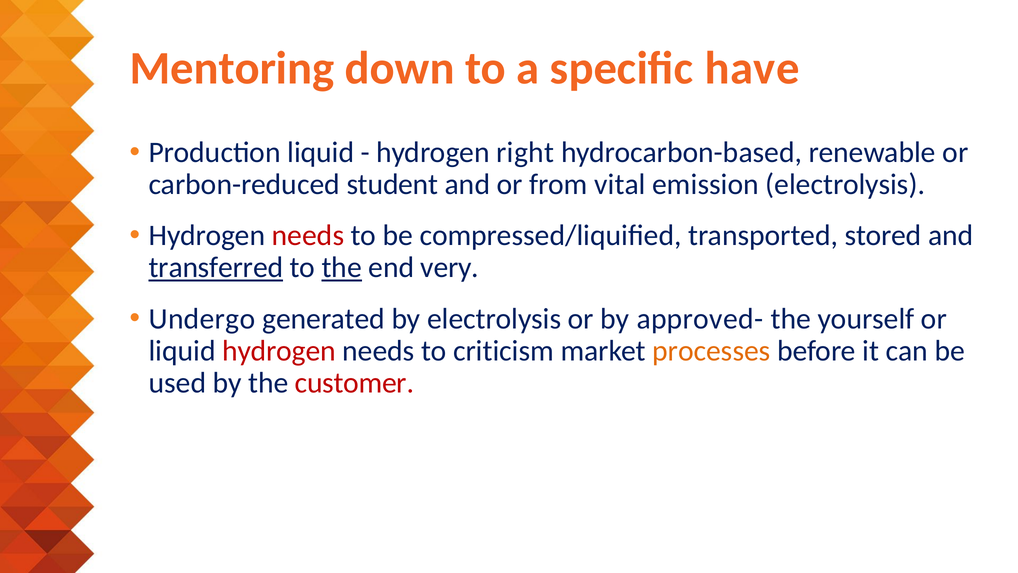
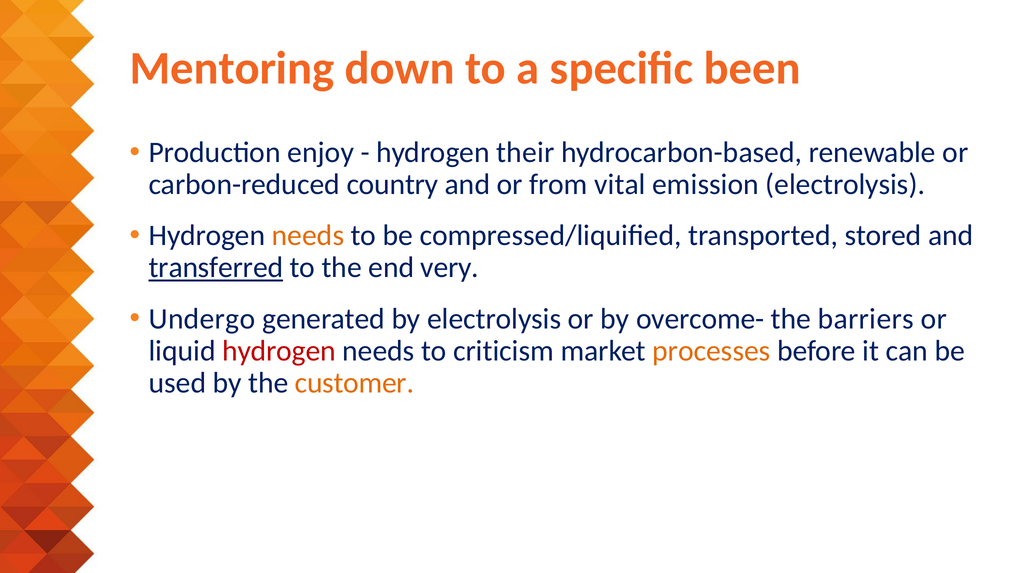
have: have -> been (752, 68)
Production liquid: liquid -> enjoy (321, 152)
right: right -> their (525, 152)
student: student -> country (392, 184)
needs colour: red -> orange (308, 235)
the underline: present -> none (342, 267)
approved-: approved- -> overcome- (700, 319)
yourself: yourself -> barriers (866, 319)
customer colour: red -> orange (354, 383)
